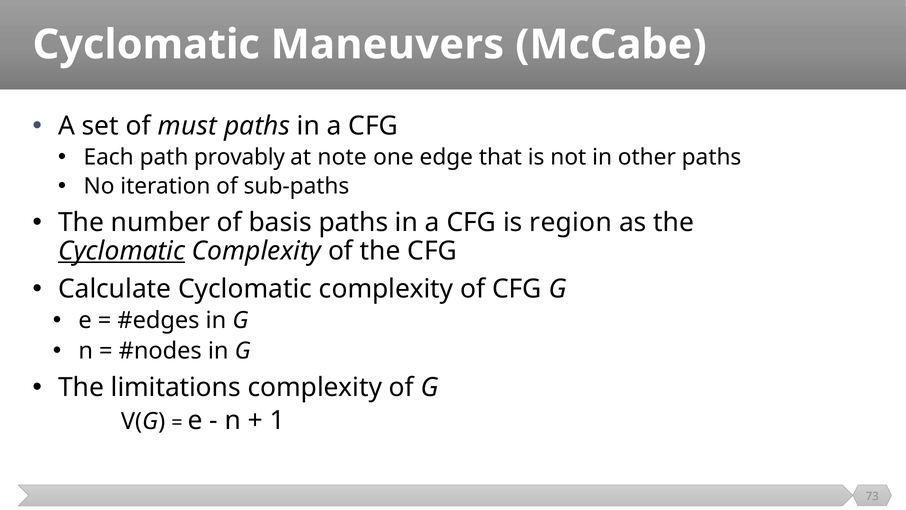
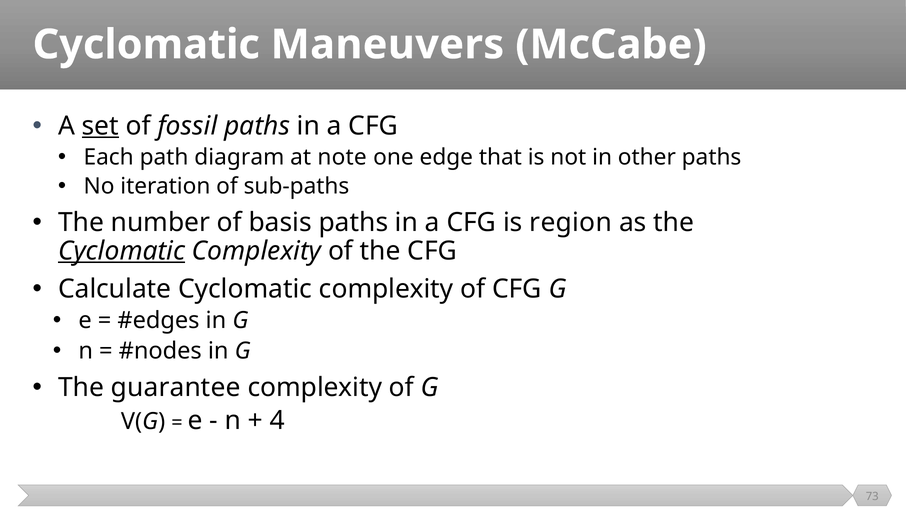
set underline: none -> present (100, 126)
must: must -> fossil (187, 126)
provably: provably -> diagram (239, 157)
limitations: limitations -> guarantee (176, 387)
1: 1 -> 4 (277, 420)
